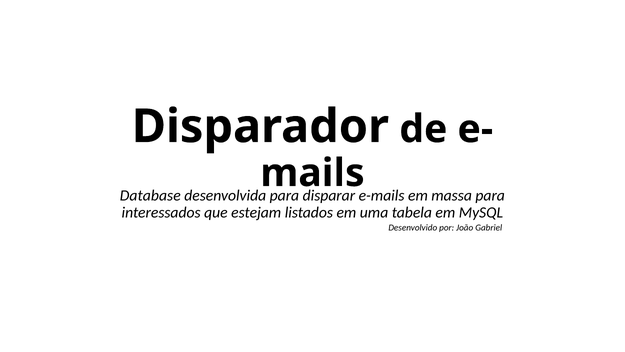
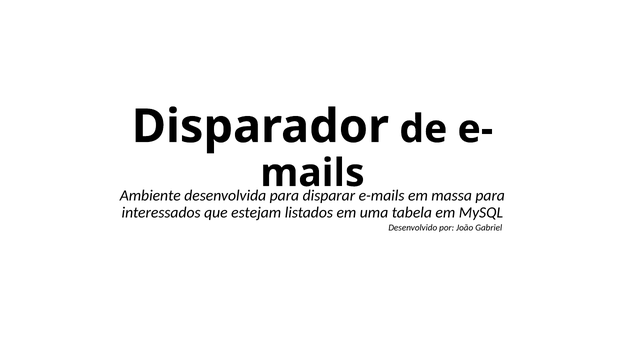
Database: Database -> Ambiente (150, 195)
